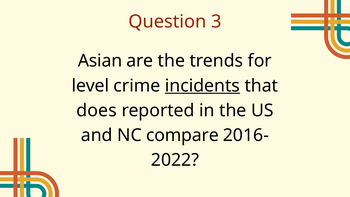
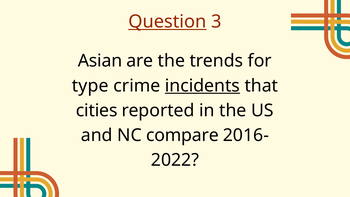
Question underline: none -> present (167, 22)
level: level -> type (90, 86)
does: does -> cities (97, 110)
